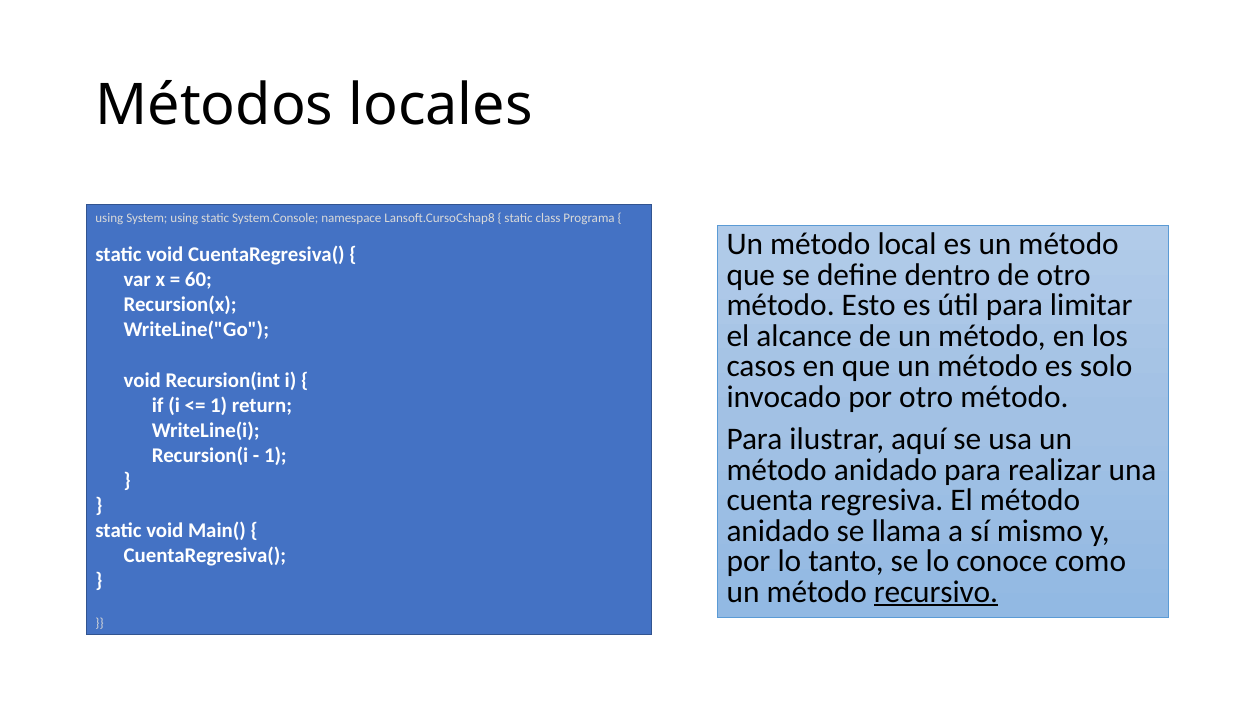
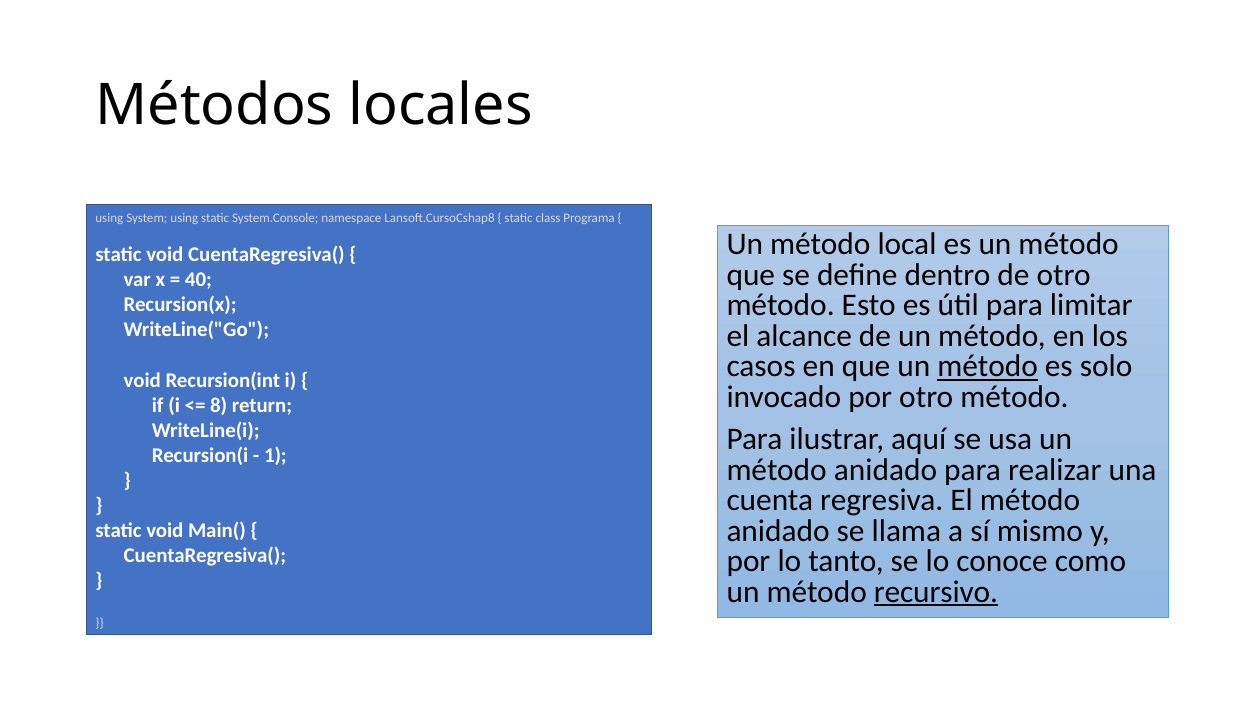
60: 60 -> 40 (198, 280)
método underline: none -> present (988, 366)
1: 1 -> 8 (219, 405)
